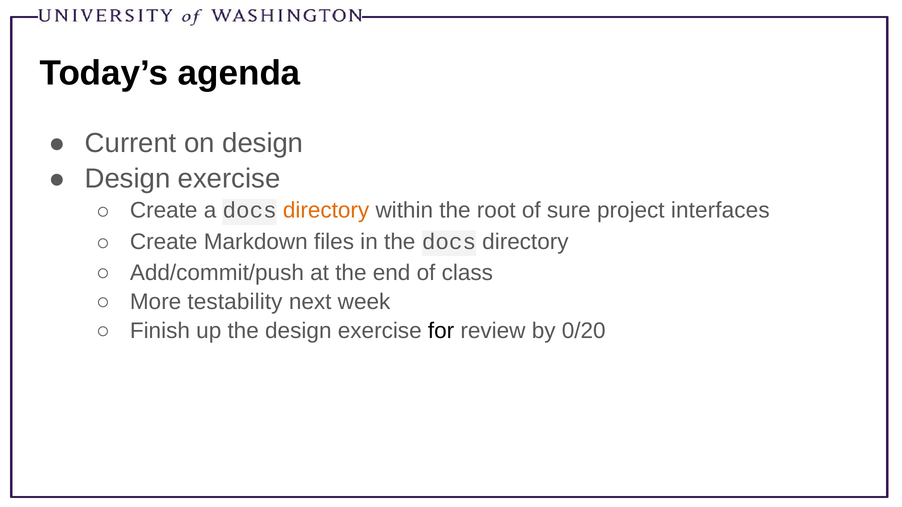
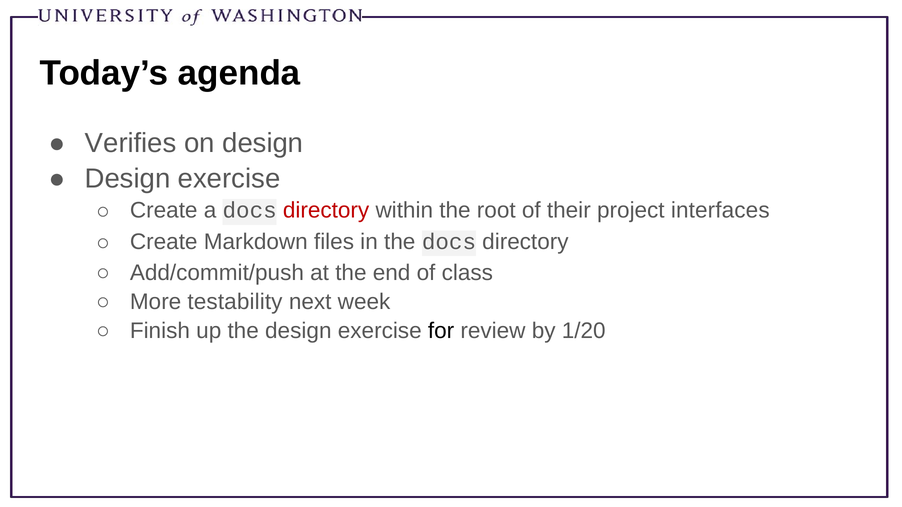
Current: Current -> Verifies (131, 143)
directory colour: orange -> red (326, 211)
sure: sure -> their (569, 211)
0/20: 0/20 -> 1/20 (584, 331)
